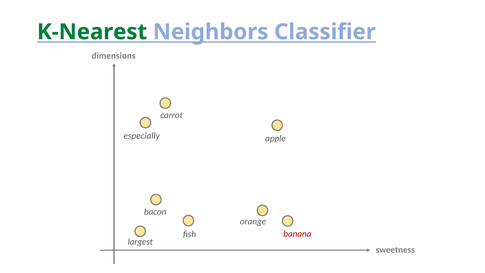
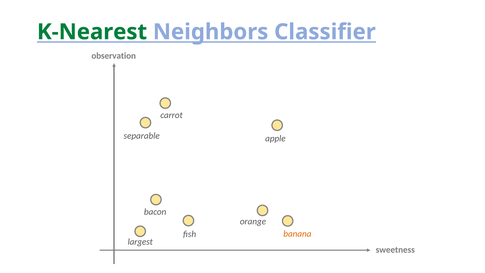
dimensions: dimensions -> observation (114, 56)
especially: especially -> separable (142, 136)
banana colour: red -> orange (297, 234)
